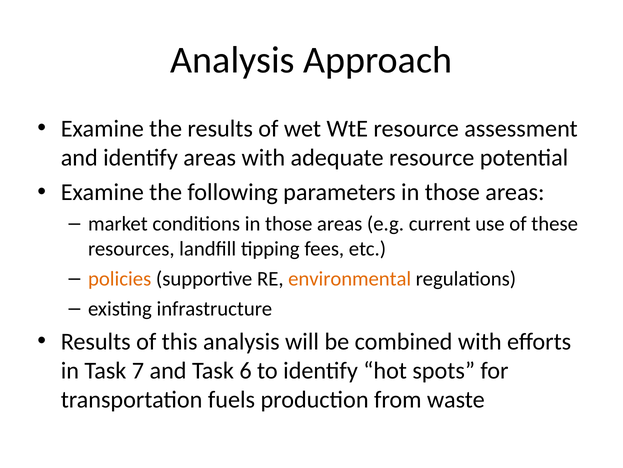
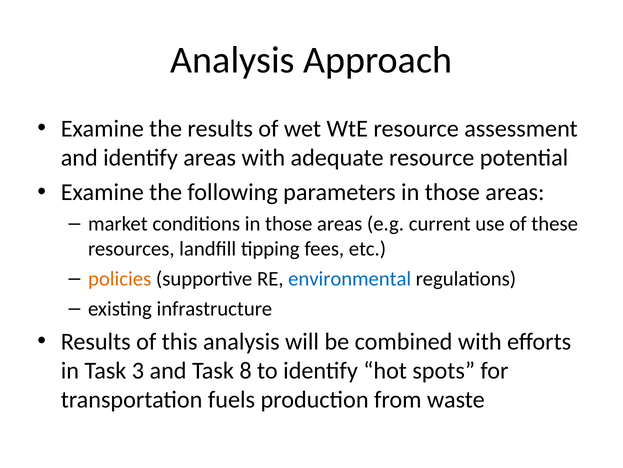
environmental colour: orange -> blue (350, 278)
7: 7 -> 3 (138, 370)
6: 6 -> 8 (246, 370)
